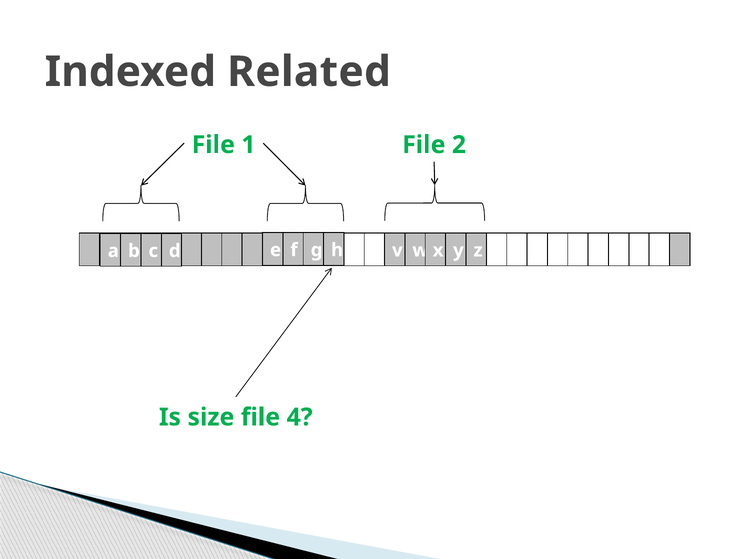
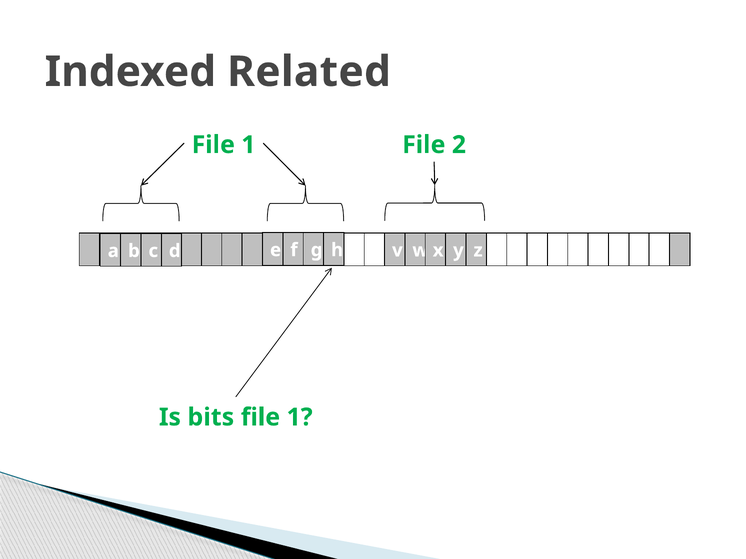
size: size -> bits (211, 418)
4: 4 -> 1 (300, 418)
